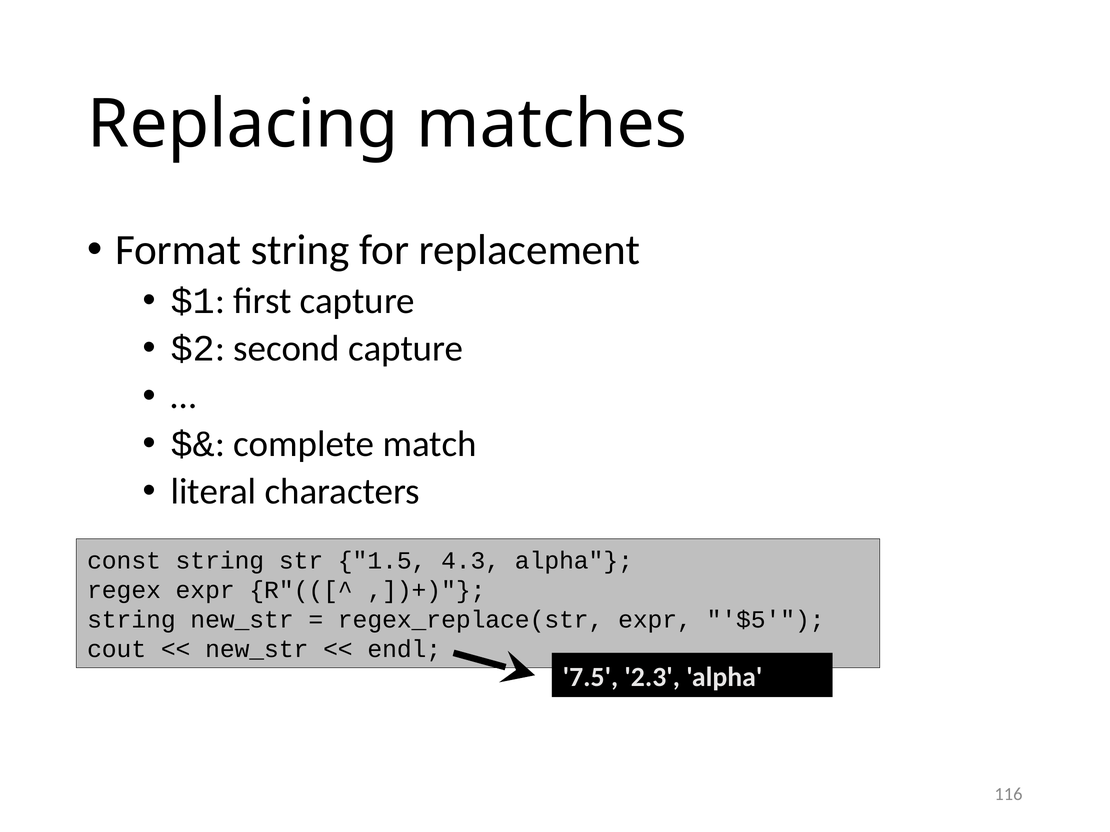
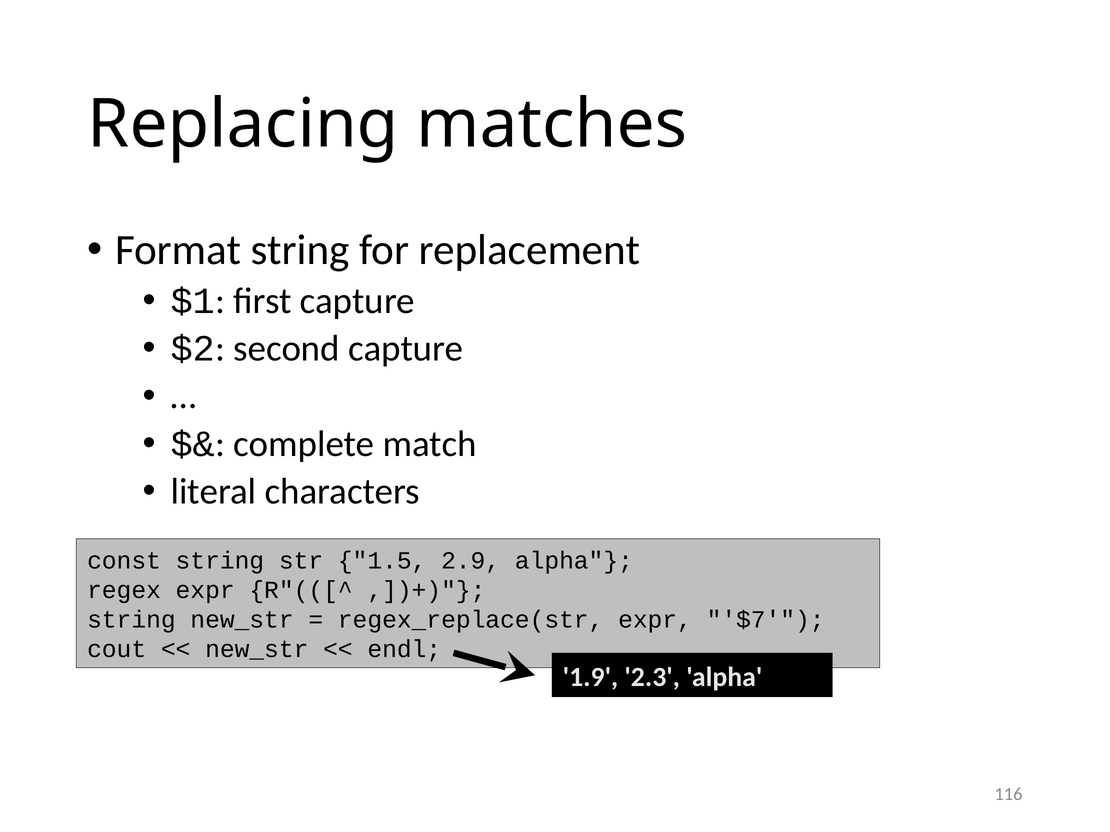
4.3: 4.3 -> 2.9 (471, 561)
$5: $5 -> $7 (766, 620)
7.5: 7.5 -> 1.9 (590, 677)
